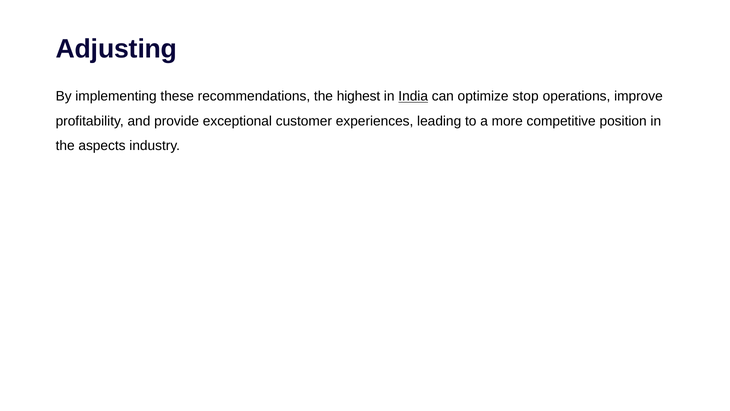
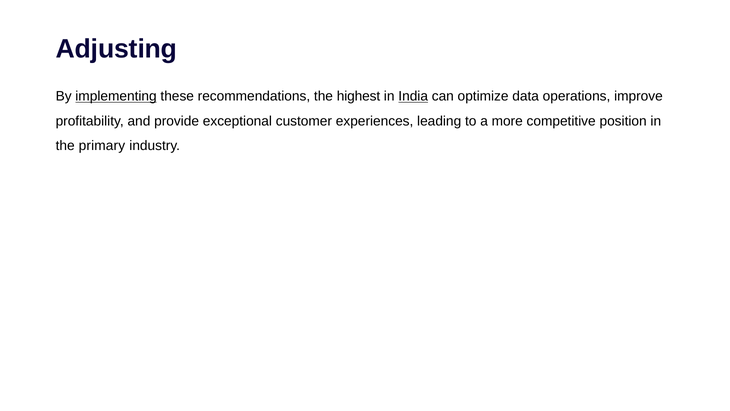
implementing underline: none -> present (116, 96)
stop: stop -> data (526, 96)
aspects: aspects -> primary (102, 146)
